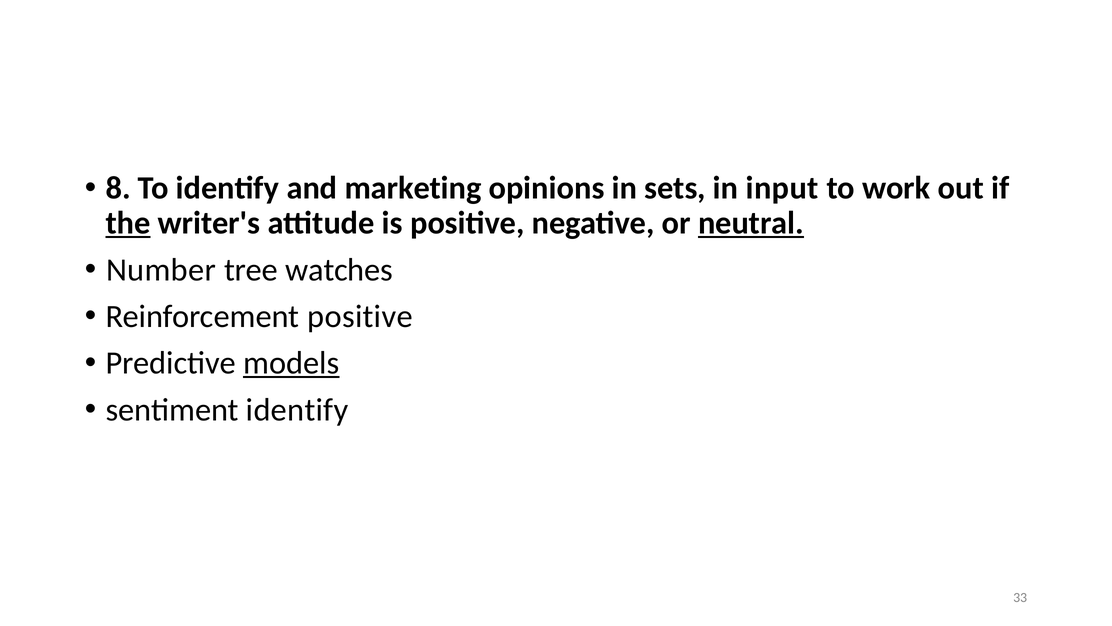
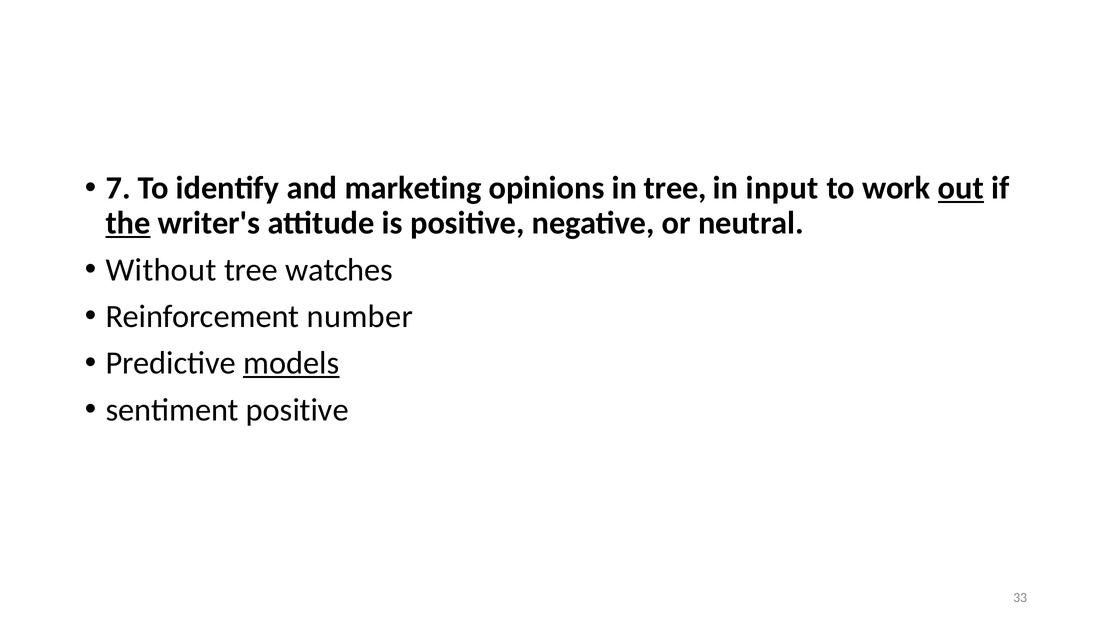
8: 8 -> 7 (118, 188)
in sets: sets -> tree (675, 188)
out underline: none -> present (961, 188)
neutral underline: present -> none (751, 223)
Number: Number -> Without (161, 270)
Reinforcement positive: positive -> number (360, 316)
sentiment identify: identify -> positive (297, 410)
